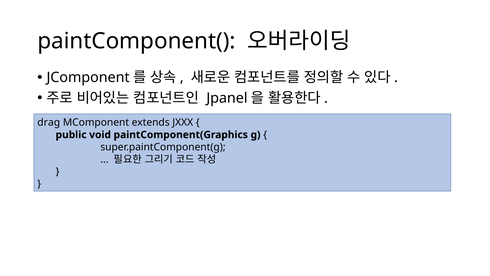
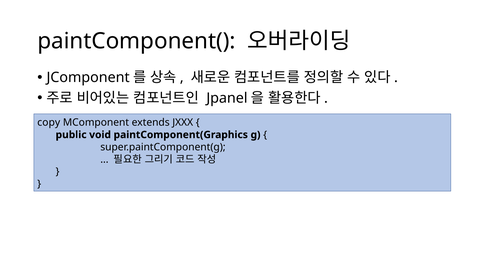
drag: drag -> copy (49, 122)
